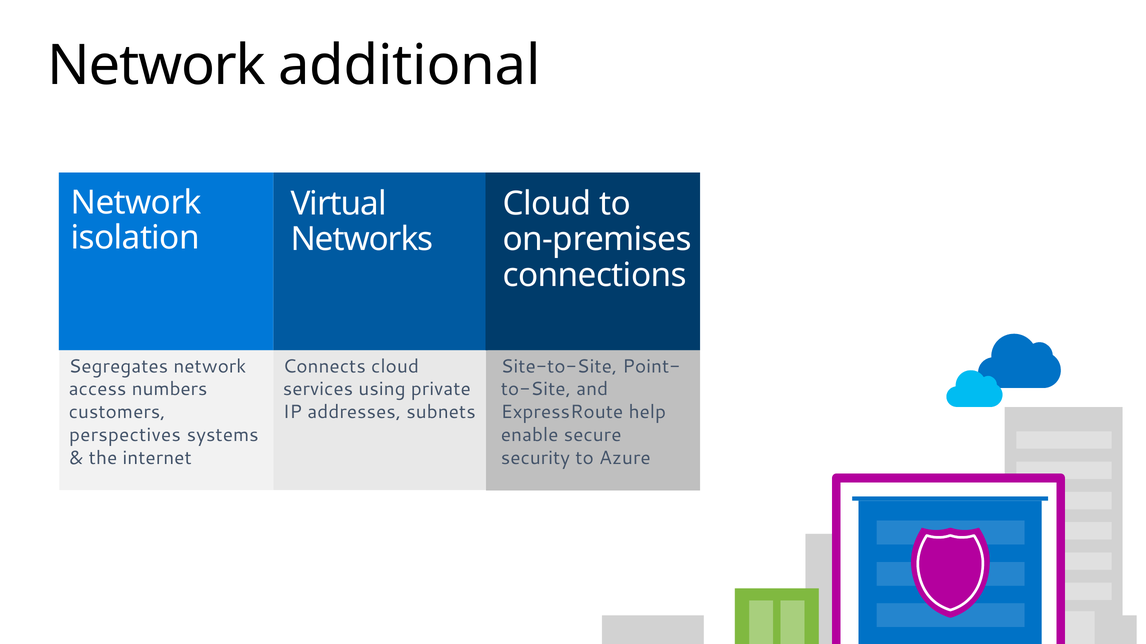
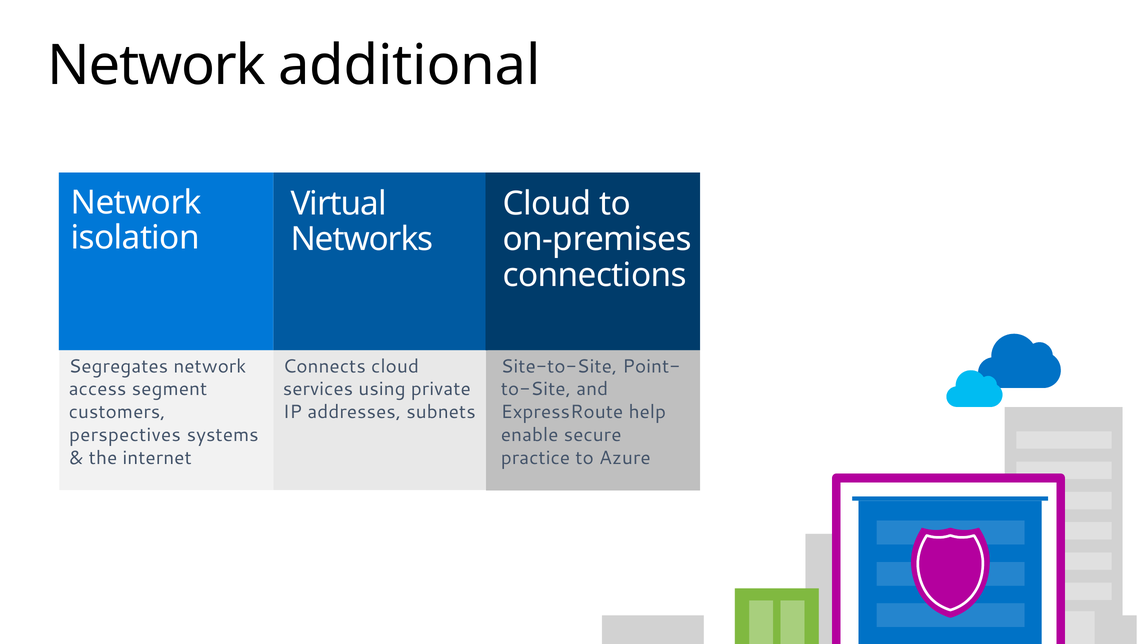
numbers: numbers -> segment (170, 390)
security: security -> practice (535, 458)
